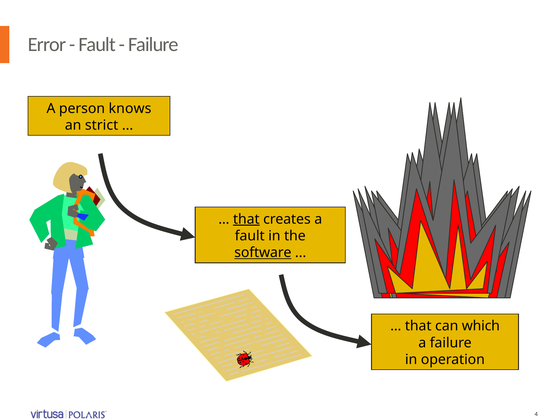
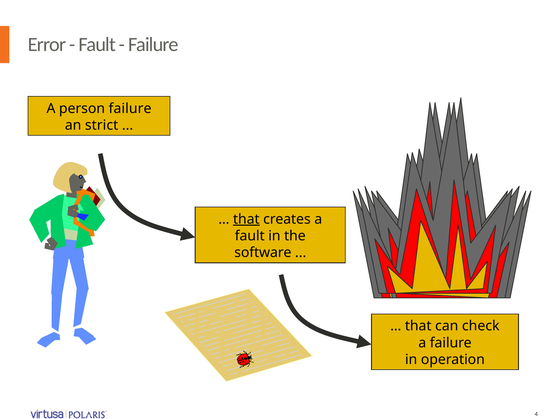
person knows: knows -> failure (130, 108)
software underline: present -> none (263, 253)
which: which -> check (481, 326)
